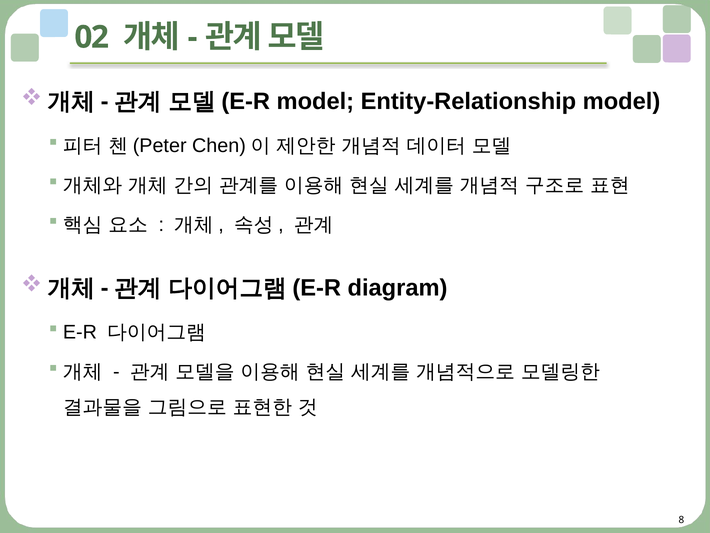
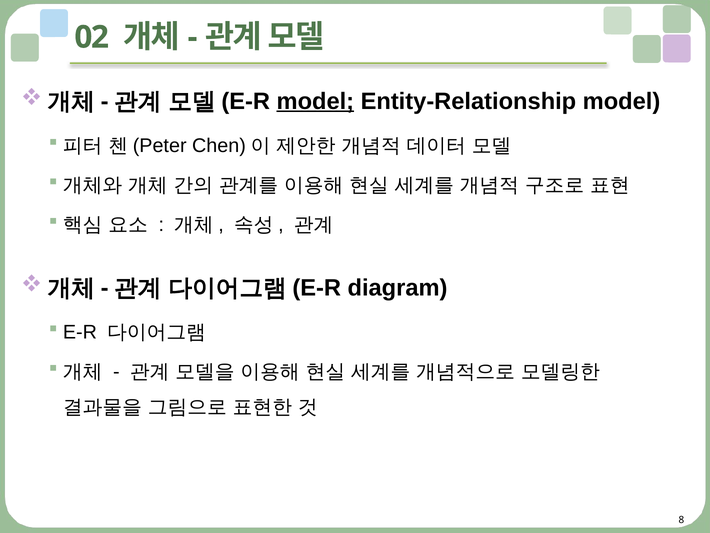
model underline: none -> present (315, 101)
